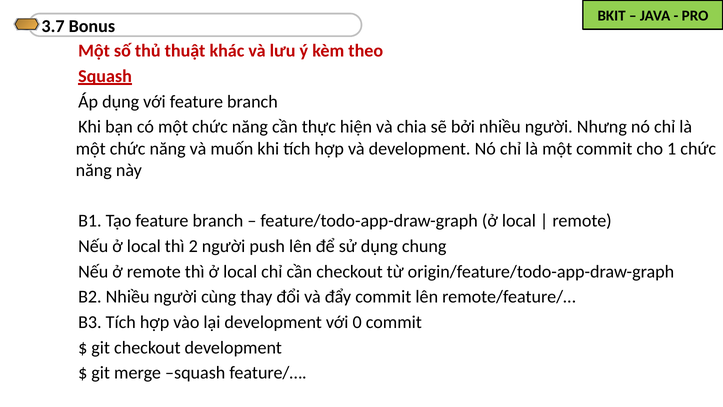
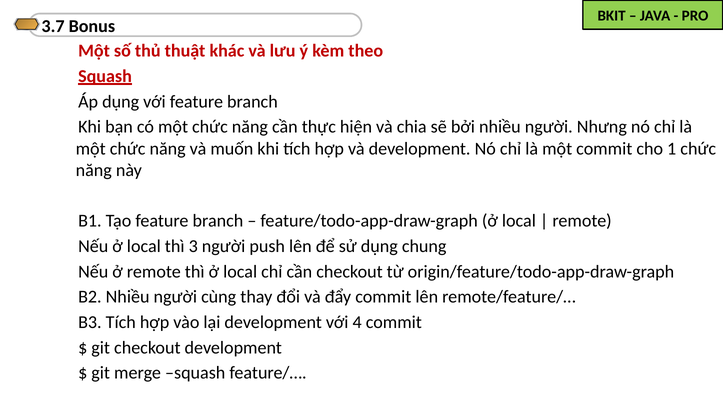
2: 2 -> 3 (193, 246)
0: 0 -> 4 (357, 322)
